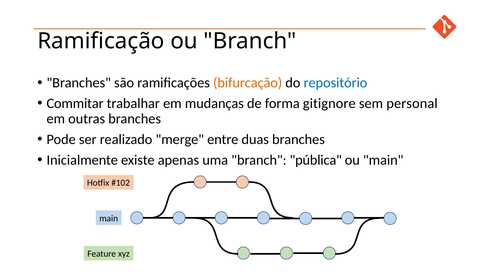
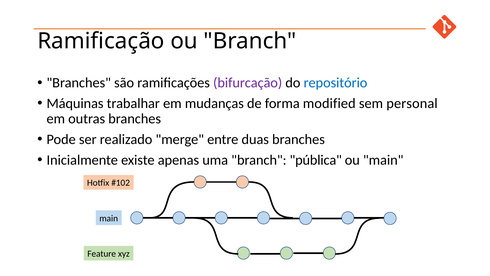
bifurcação colour: orange -> purple (248, 83)
Commitar: Commitar -> Máquinas (75, 103)
gitignore: gitignore -> modified (329, 103)
